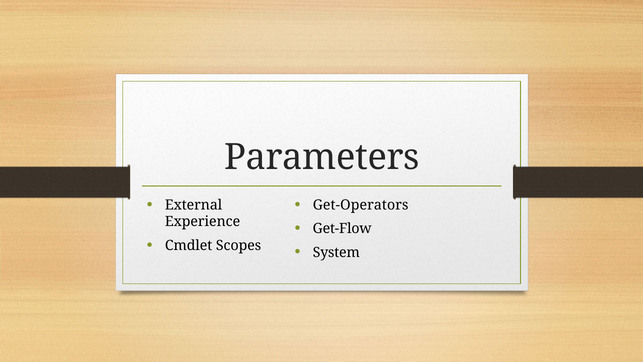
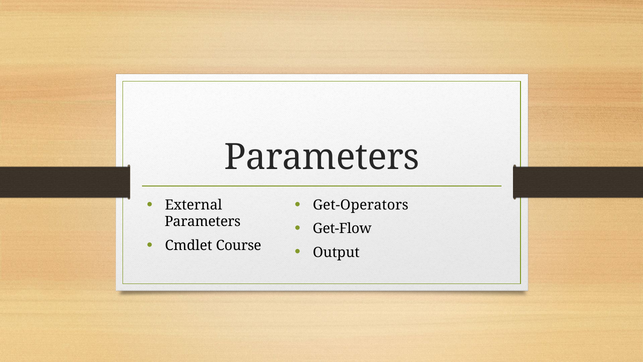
Experience: Experience -> Parameters (203, 222)
Scopes: Scopes -> Course (239, 245)
System: System -> Output (336, 252)
